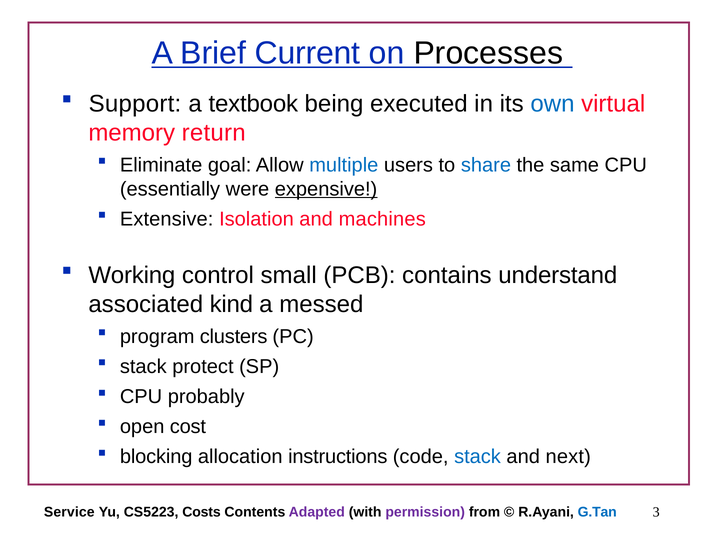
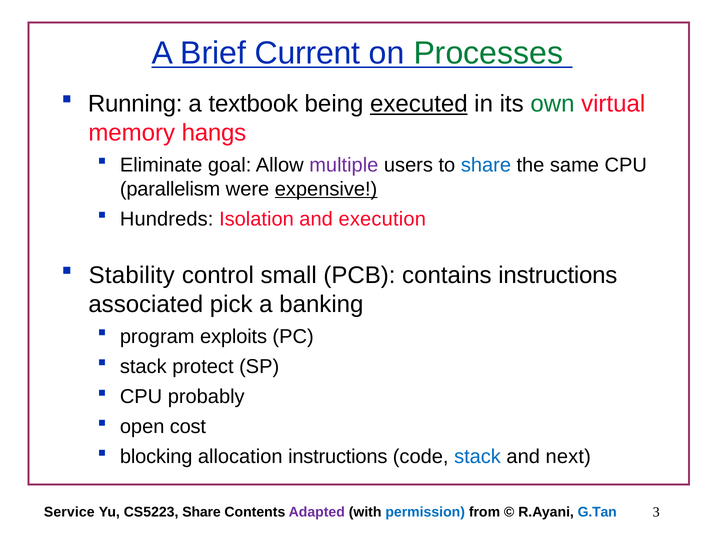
Processes colour: black -> green (488, 53)
Support: Support -> Running (135, 104)
executed underline: none -> present (419, 104)
own colour: blue -> green (552, 104)
return: return -> hangs (214, 133)
multiple colour: blue -> purple (344, 165)
essentially: essentially -> parallelism (170, 189)
Extensive: Extensive -> Hundreds (167, 219)
machines: machines -> execution (382, 219)
Working: Working -> Stability (132, 275)
contains understand: understand -> instructions (558, 275)
kind: kind -> pick (231, 304)
messed: messed -> banking (321, 304)
clusters: clusters -> exploits (234, 336)
CS5223 Costs: Costs -> Share (201, 512)
permission colour: purple -> blue (425, 512)
